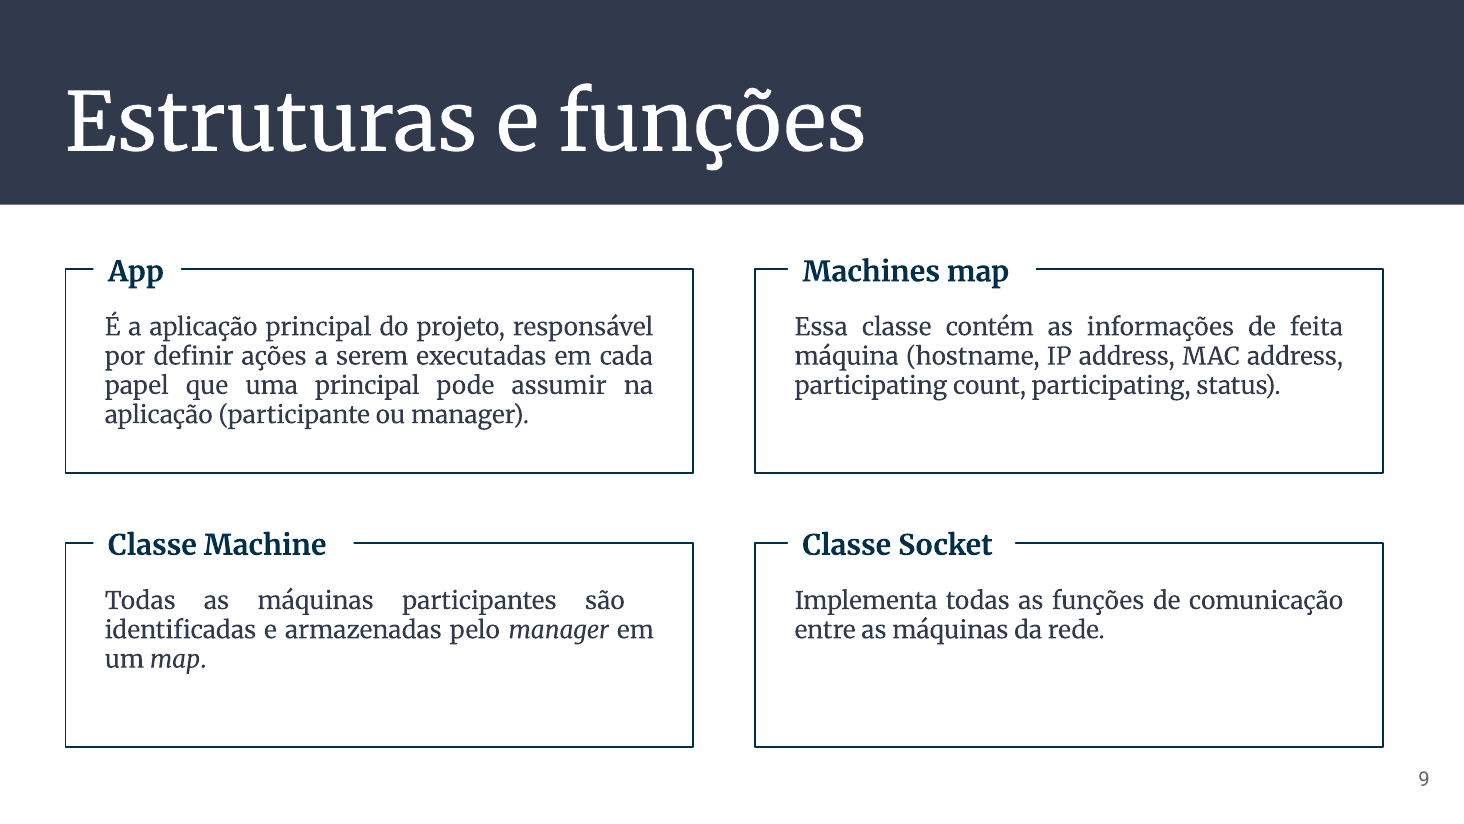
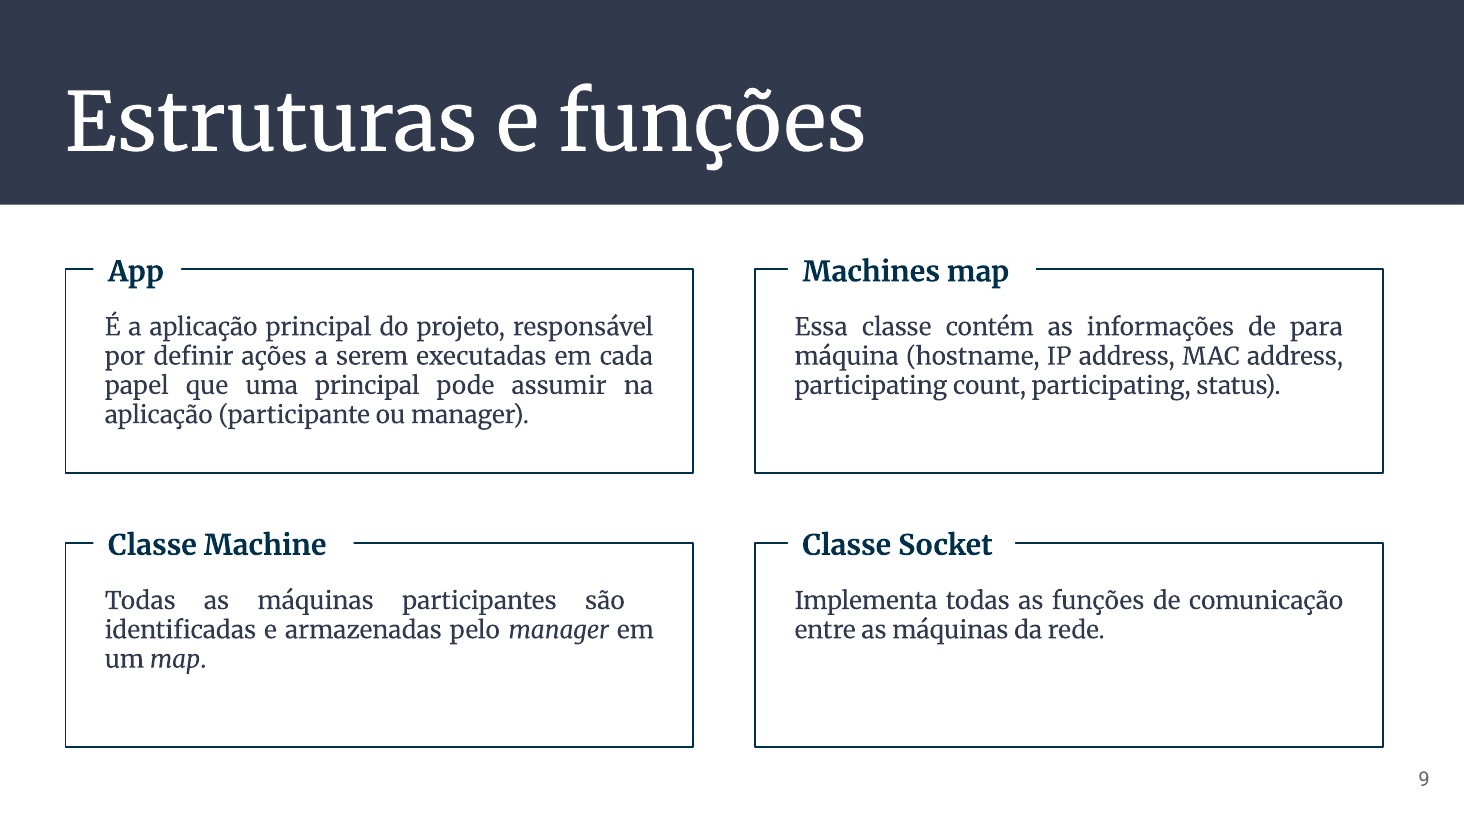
feita: feita -> para (1316, 327)
